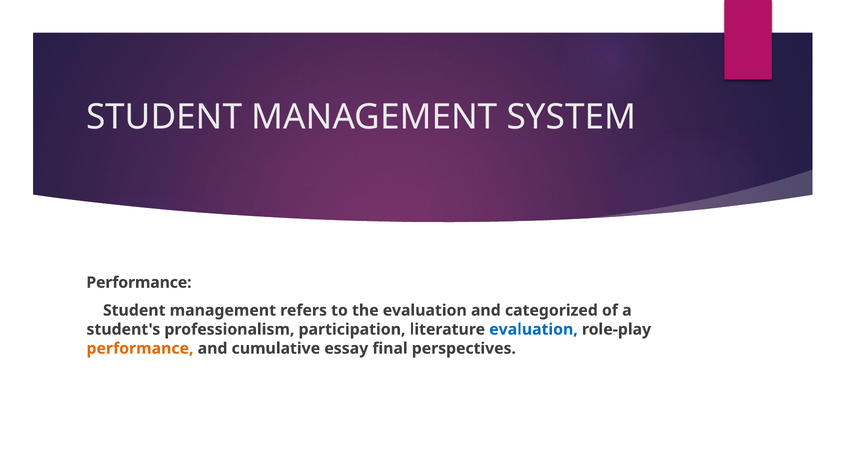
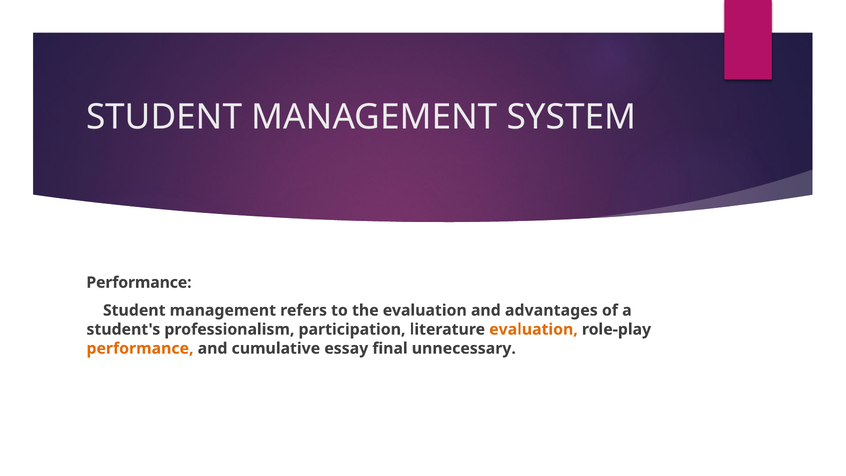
categorized: categorized -> advantages (551, 310)
evaluation colour: blue -> orange (533, 329)
perspectives: perspectives -> unnecessary (464, 348)
